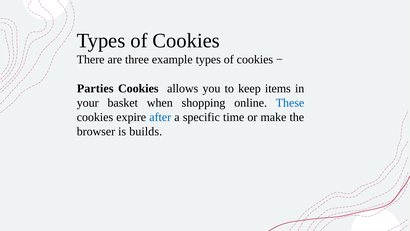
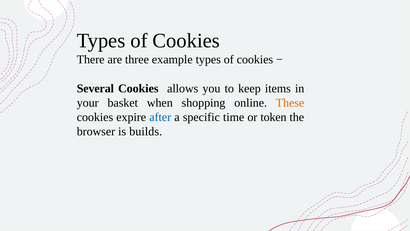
Parties: Parties -> Several (95, 88)
These colour: blue -> orange (290, 103)
make: make -> token (274, 117)
